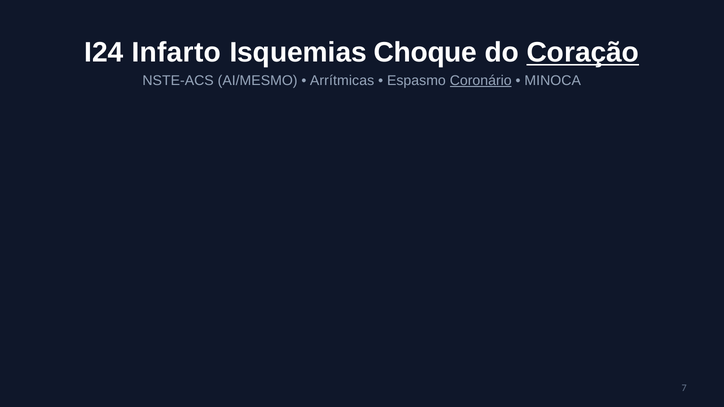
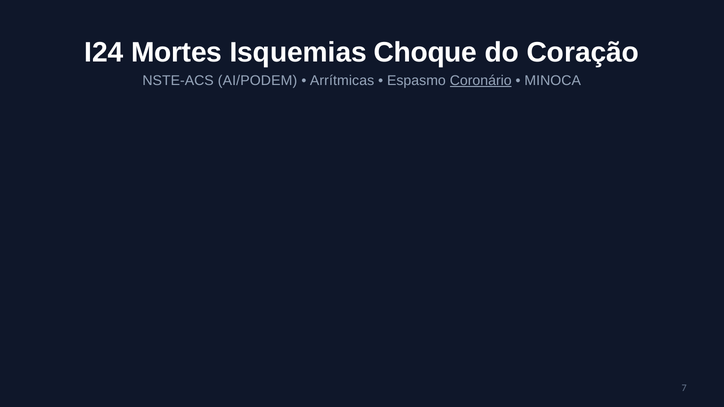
Infarto: Infarto -> Mortes (177, 53)
Coração underline: present -> none (583, 53)
AI/MESMO: AI/MESMO -> AI/PODEM (258, 81)
